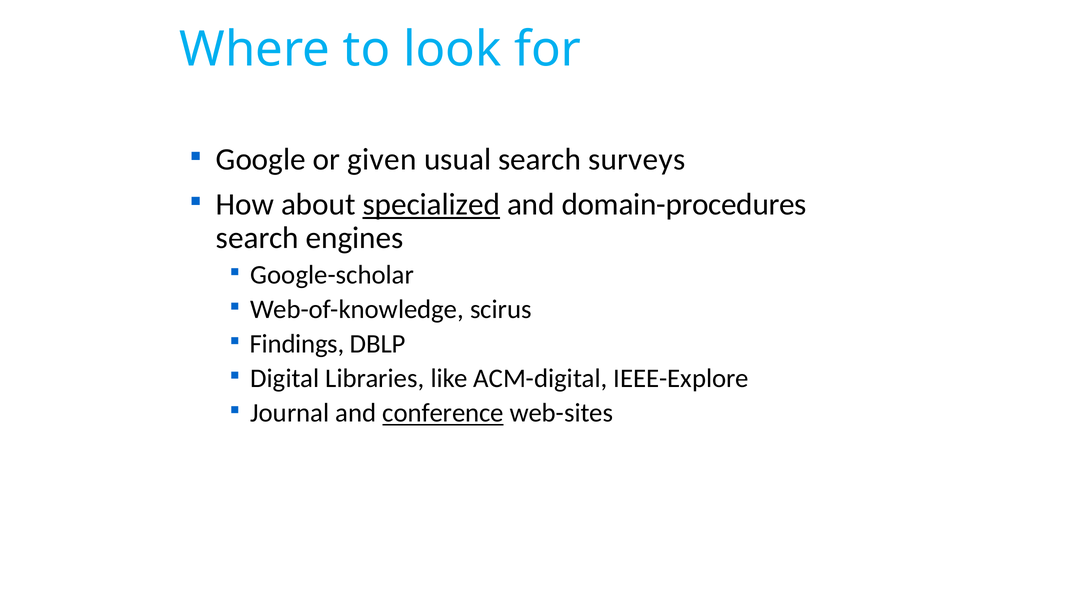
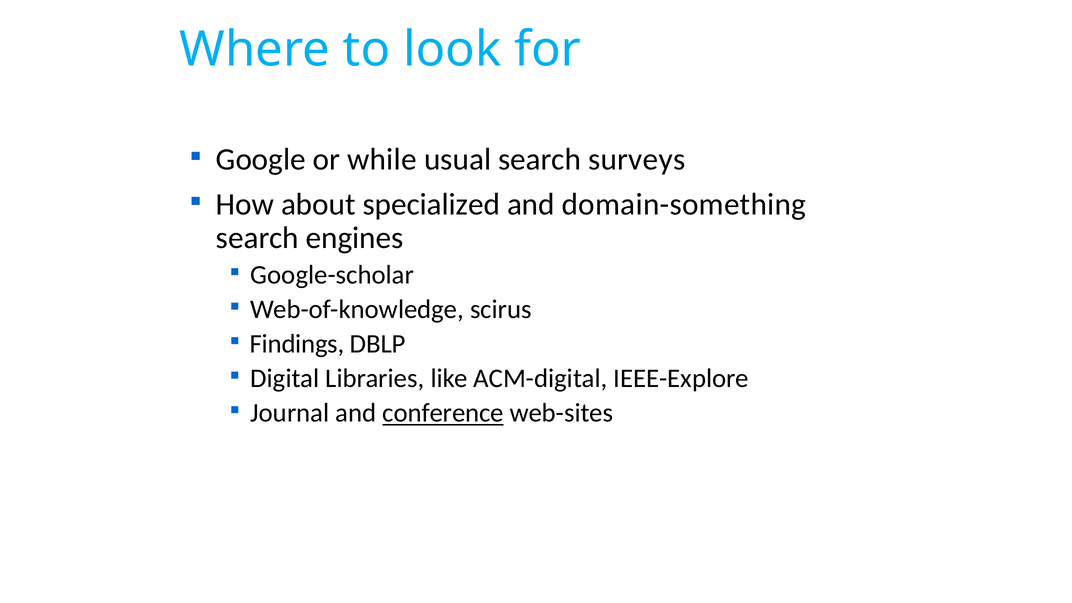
given: given -> while (382, 160)
specialized underline: present -> none (431, 204)
domain-procedures: domain-procedures -> domain-something (684, 204)
